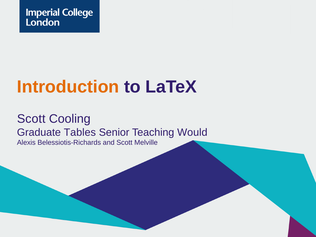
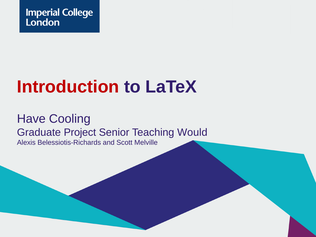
Introduction colour: orange -> red (68, 87)
Scott: Scott -> Have (31, 119)
Tables: Tables -> Project (80, 132)
